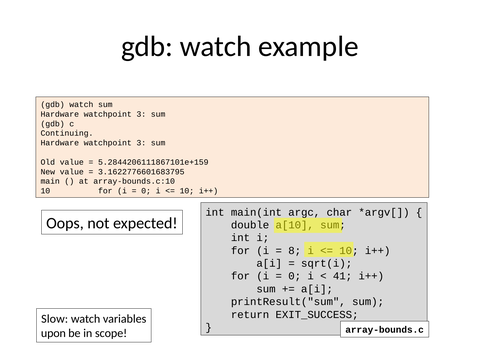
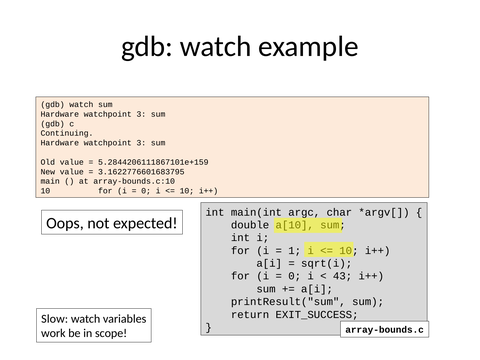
8: 8 -> 1 (295, 251)
41: 41 -> 43 (343, 276)
upon: upon -> work (53, 333)
